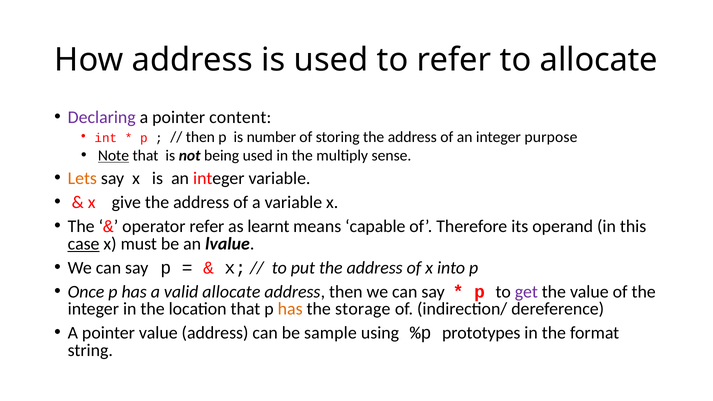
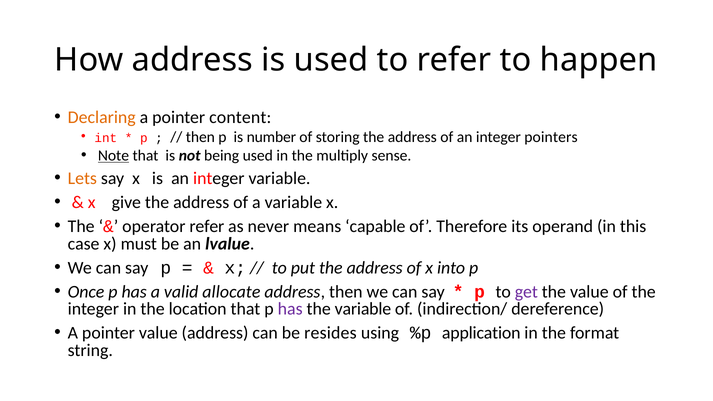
to allocate: allocate -> happen (599, 60)
Declaring colour: purple -> orange (102, 117)
purpose: purpose -> pointers (551, 137)
learnt: learnt -> never (268, 226)
case underline: present -> none (84, 244)
has colour: orange -> purple (290, 309)
the storage: storage -> variable (363, 309)
sample: sample -> resides (330, 333)
prototypes: prototypes -> application (481, 333)
